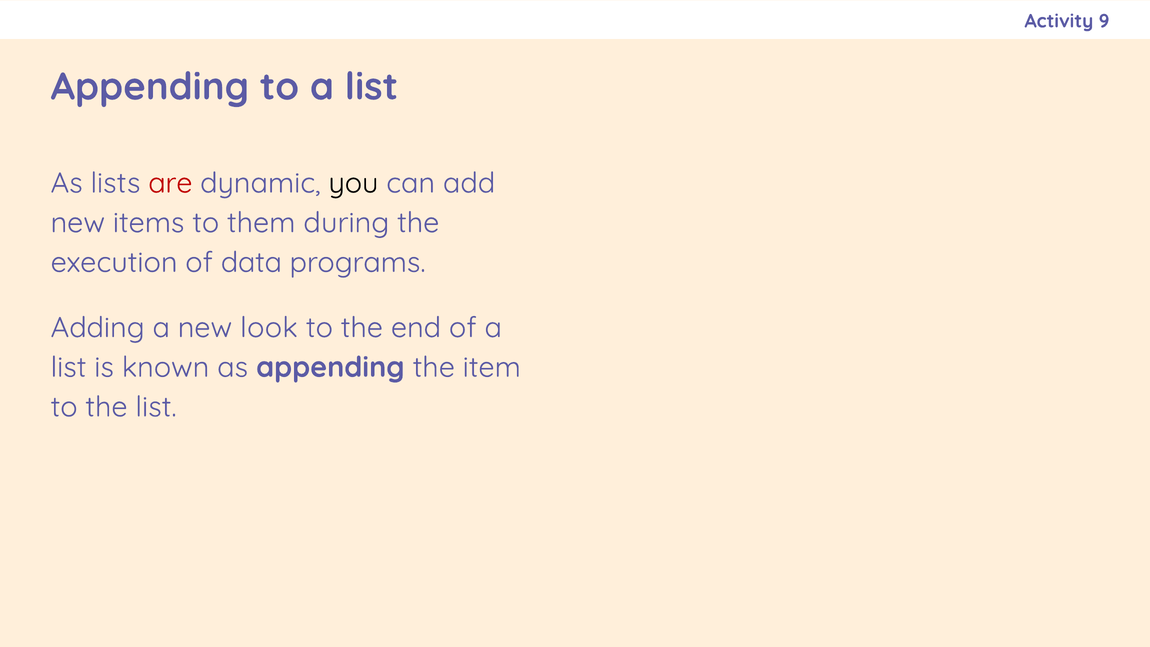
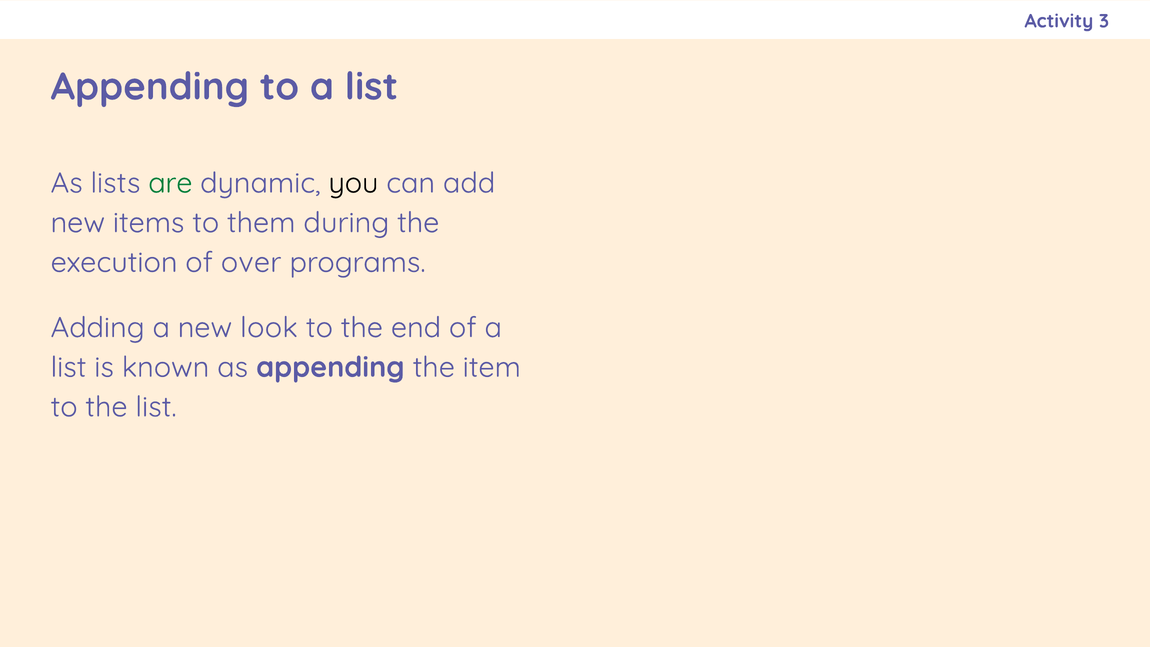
9: 9 -> 3 (1104, 21)
are colour: red -> green (170, 183)
data: data -> over (251, 262)
